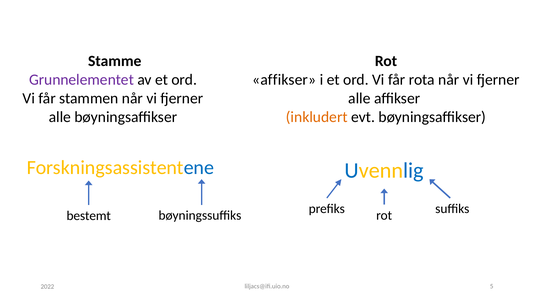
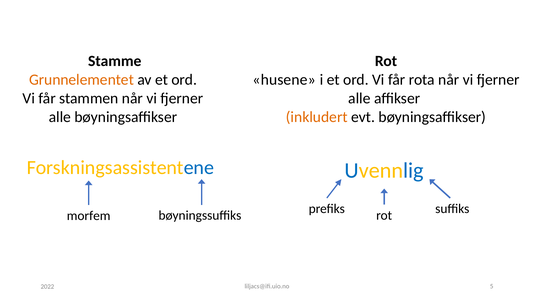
Grunnelementet colour: purple -> orange (81, 80)
affikser: affikser -> husene (284, 80)
bestemt: bestemt -> morfem (89, 216)
